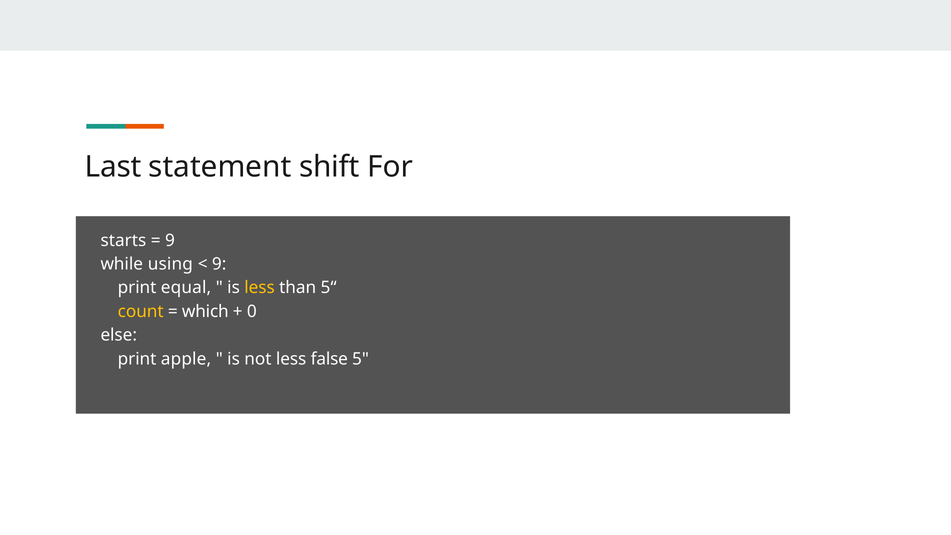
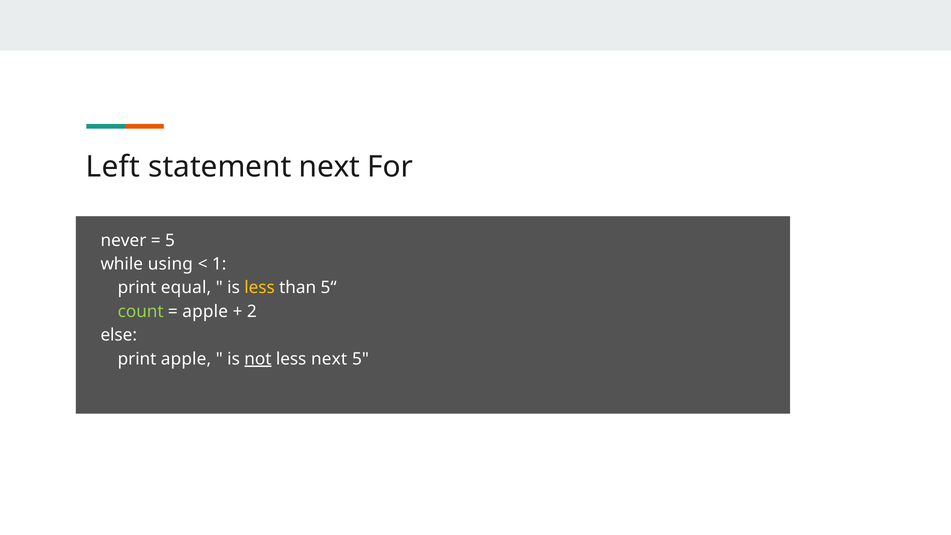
Last: Last -> Left (113, 167)
statement shift: shift -> next (329, 167)
starts: starts -> never (123, 240)
9: 9 -> 5 (170, 240)
9: 9 -> 1 (219, 264)
count colour: yellow -> light green (141, 311)
which: which -> apple (205, 311)
0: 0 -> 2 (252, 311)
not underline: none -> present (258, 359)
less false: false -> next (329, 359)
